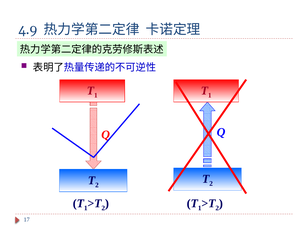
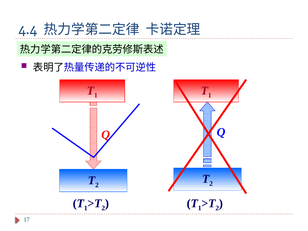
4.9: 4.9 -> 4.4 (28, 30)
